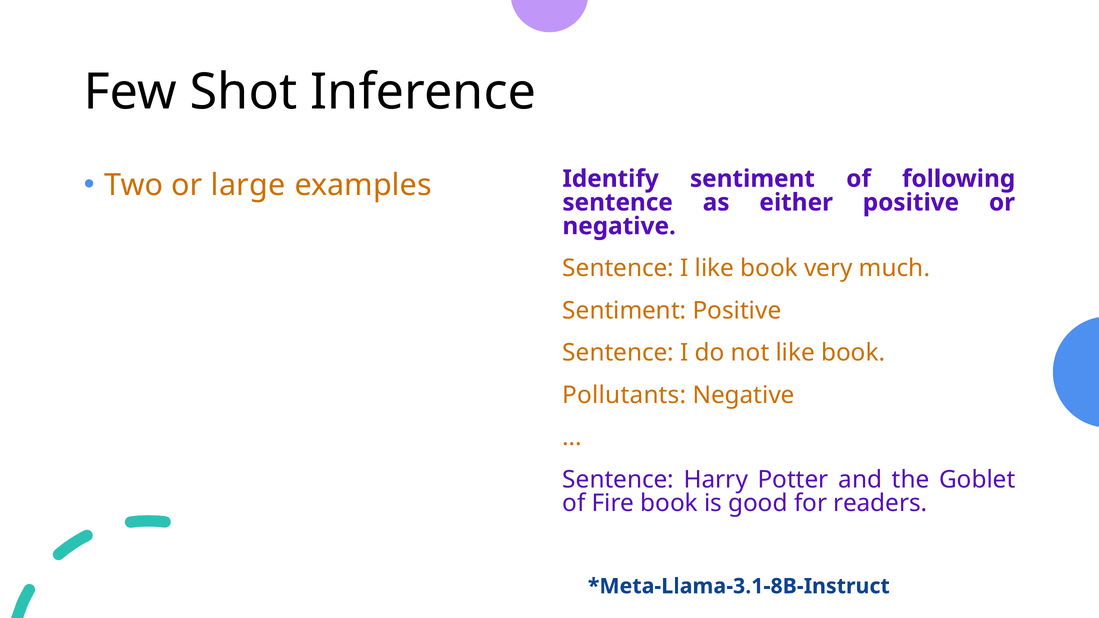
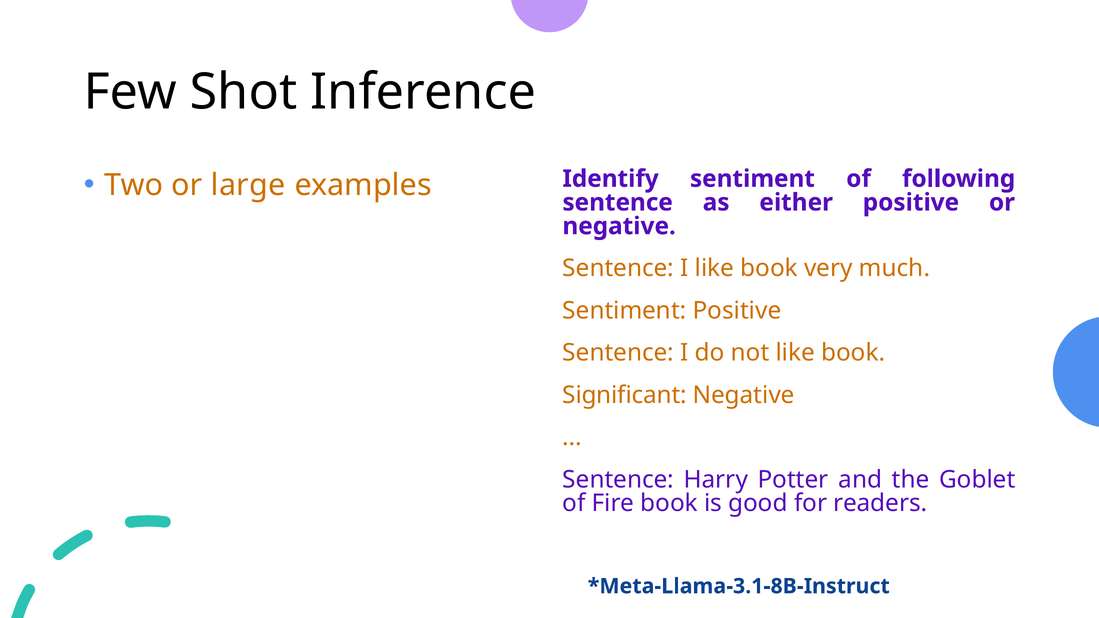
Pollutants: Pollutants -> Significant (625, 395)
